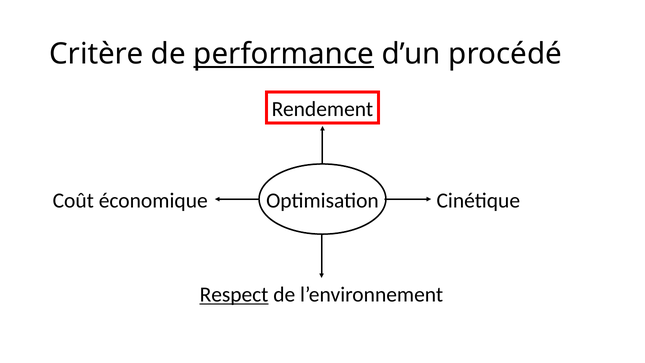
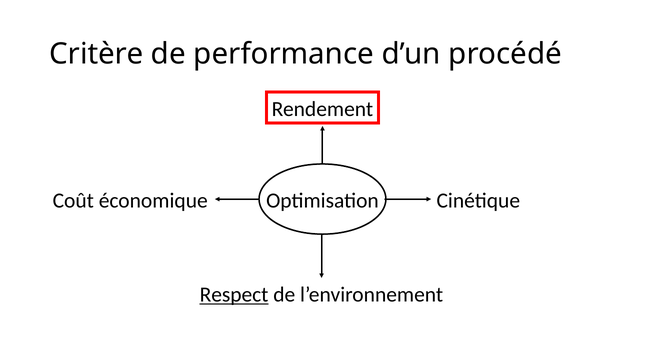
performance underline: present -> none (284, 54)
